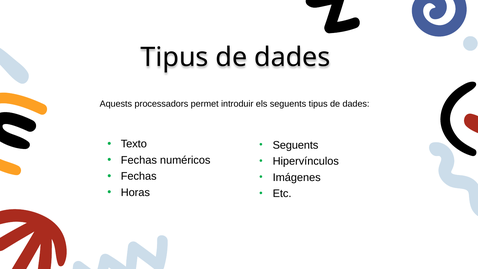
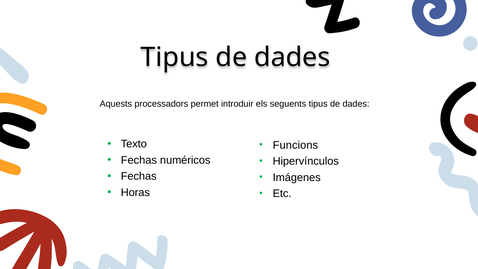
Seguents: Seguents -> Funcions (295, 145)
